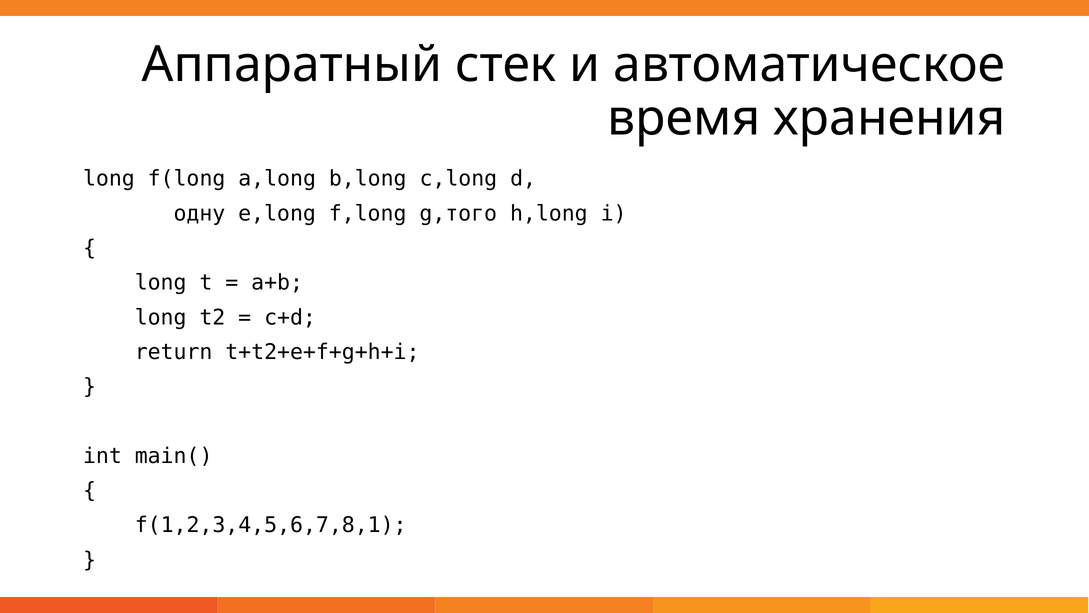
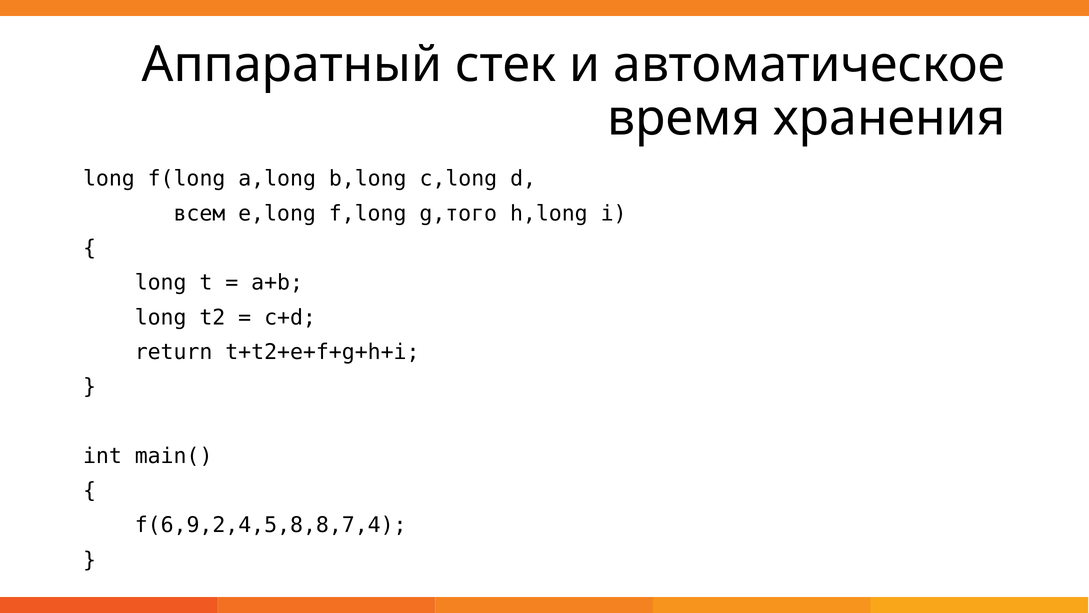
одну: одну -> всем (199, 213)
f(1,2,3,4,5,6,7,8,1: f(1,2,3,4,5,6,7,8,1 -> f(6,9,2,4,5,8,8,7,4 (271, 525)
